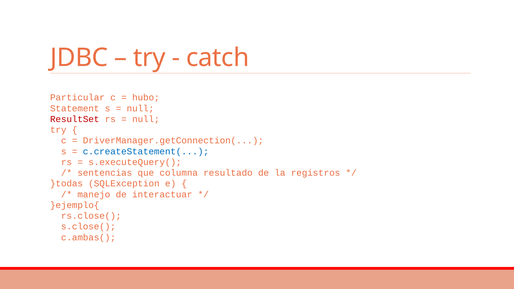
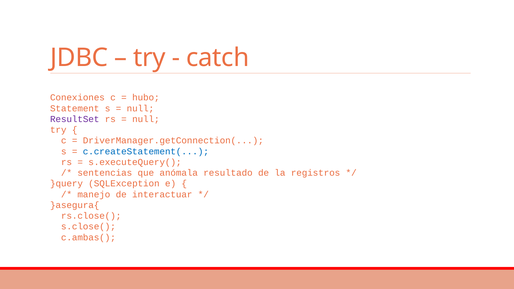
Particular: Particular -> Conexiones (77, 98)
ResultSet colour: red -> purple (75, 119)
columna: columna -> anómala (179, 173)
}todas: }todas -> }query (67, 184)
}ejemplo{: }ejemplo{ -> }asegura{ (75, 205)
